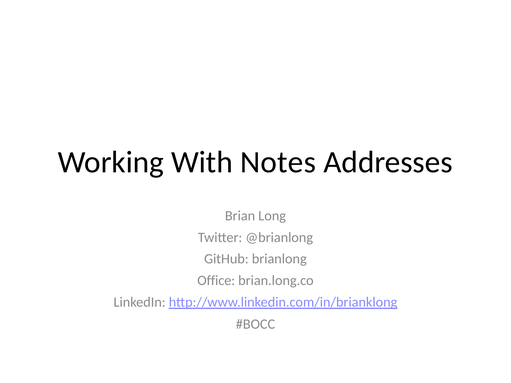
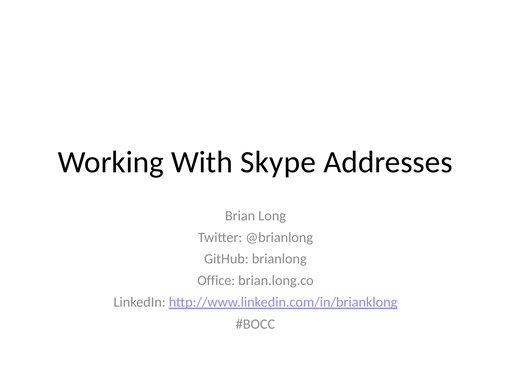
Notes: Notes -> Skype (278, 162)
